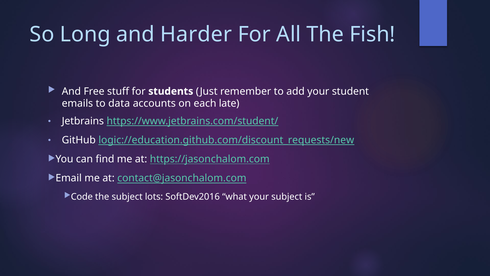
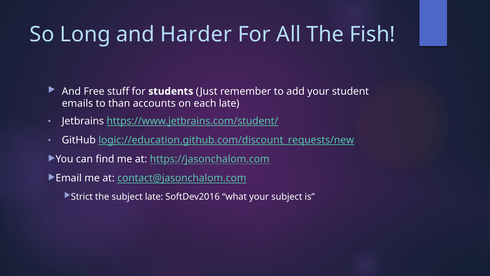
data: data -> than (119, 103)
Code: Code -> Strict (82, 196)
subject lots: lots -> late (154, 196)
